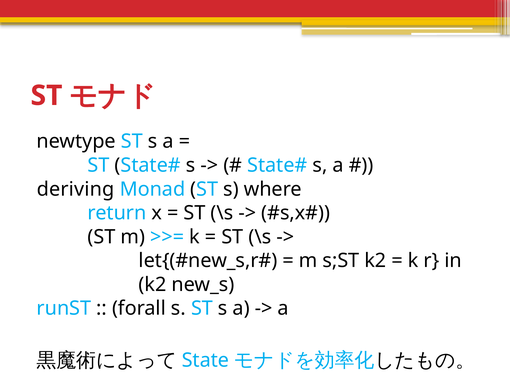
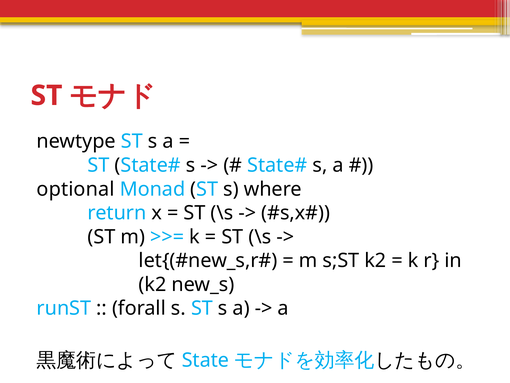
deriving: deriving -> optional (76, 189)
